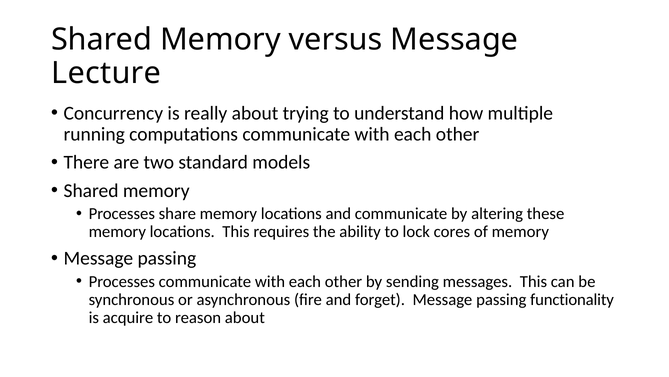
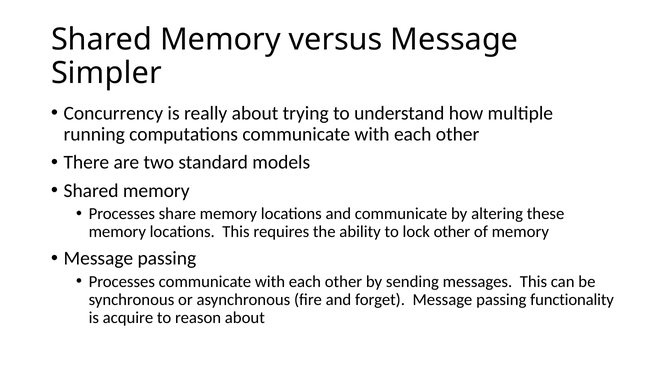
Lecture: Lecture -> Simpler (106, 73)
lock cores: cores -> other (452, 231)
